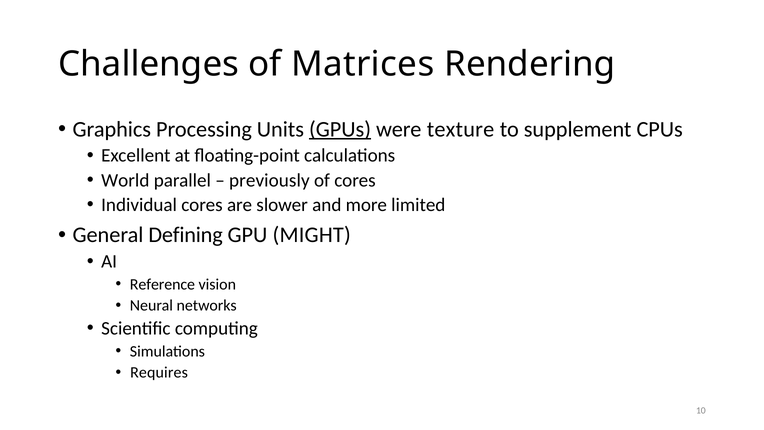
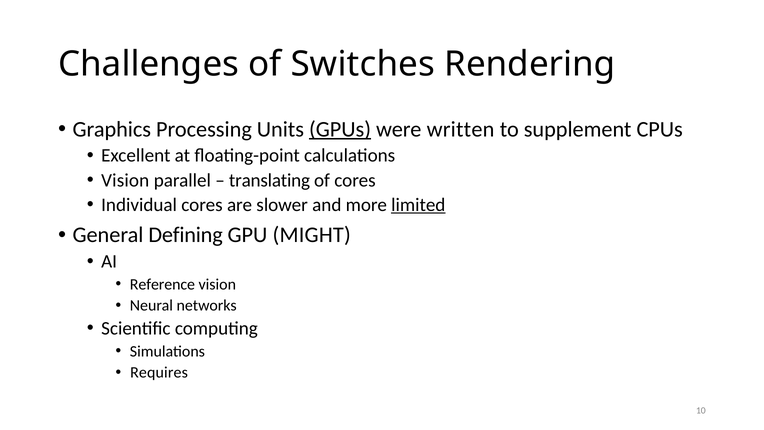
Matrices: Matrices -> Switches (363, 64)
texture: texture -> written (461, 129)
World: World -> Vision (125, 180)
previously: previously -> translating (270, 180)
limited underline: none -> present (418, 205)
